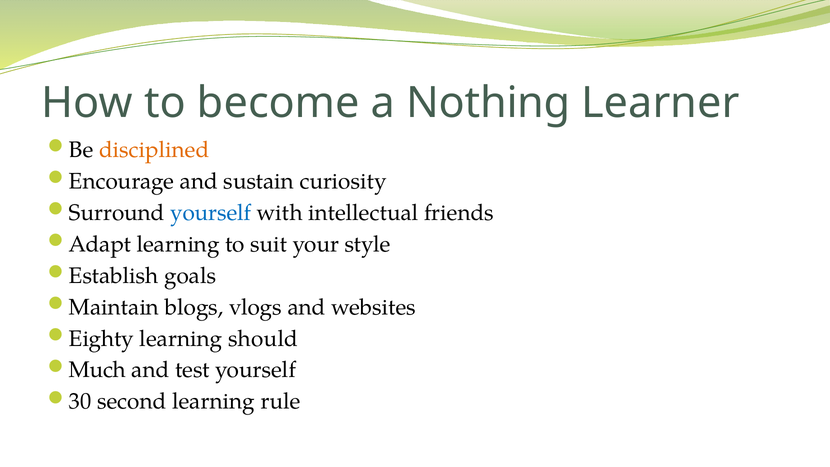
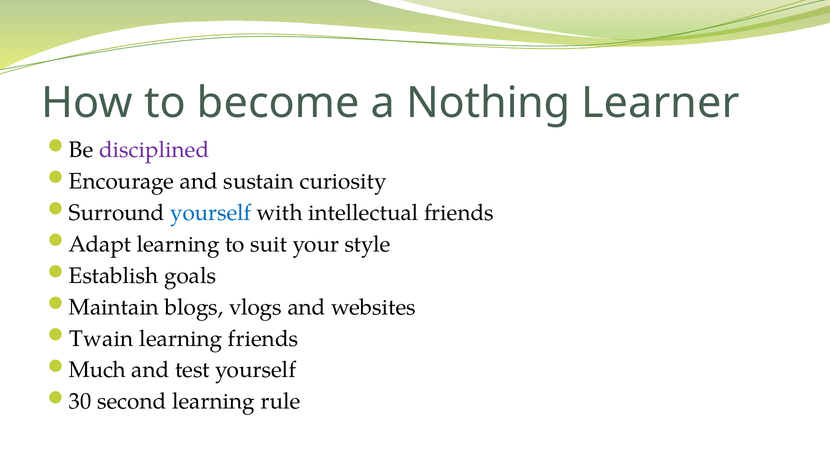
disciplined colour: orange -> purple (154, 150)
Eighty: Eighty -> Twain (101, 339)
learning should: should -> friends (263, 339)
